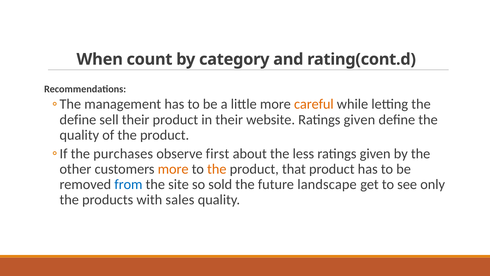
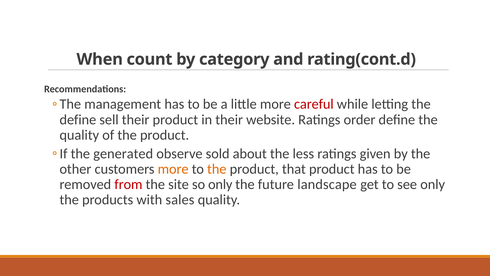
careful colour: orange -> red (314, 104)
website Ratings given: given -> order (360, 120)
purchases: purchases -> generated (123, 153)
first: first -> sold (218, 153)
from colour: blue -> red (128, 184)
so sold: sold -> only (220, 184)
